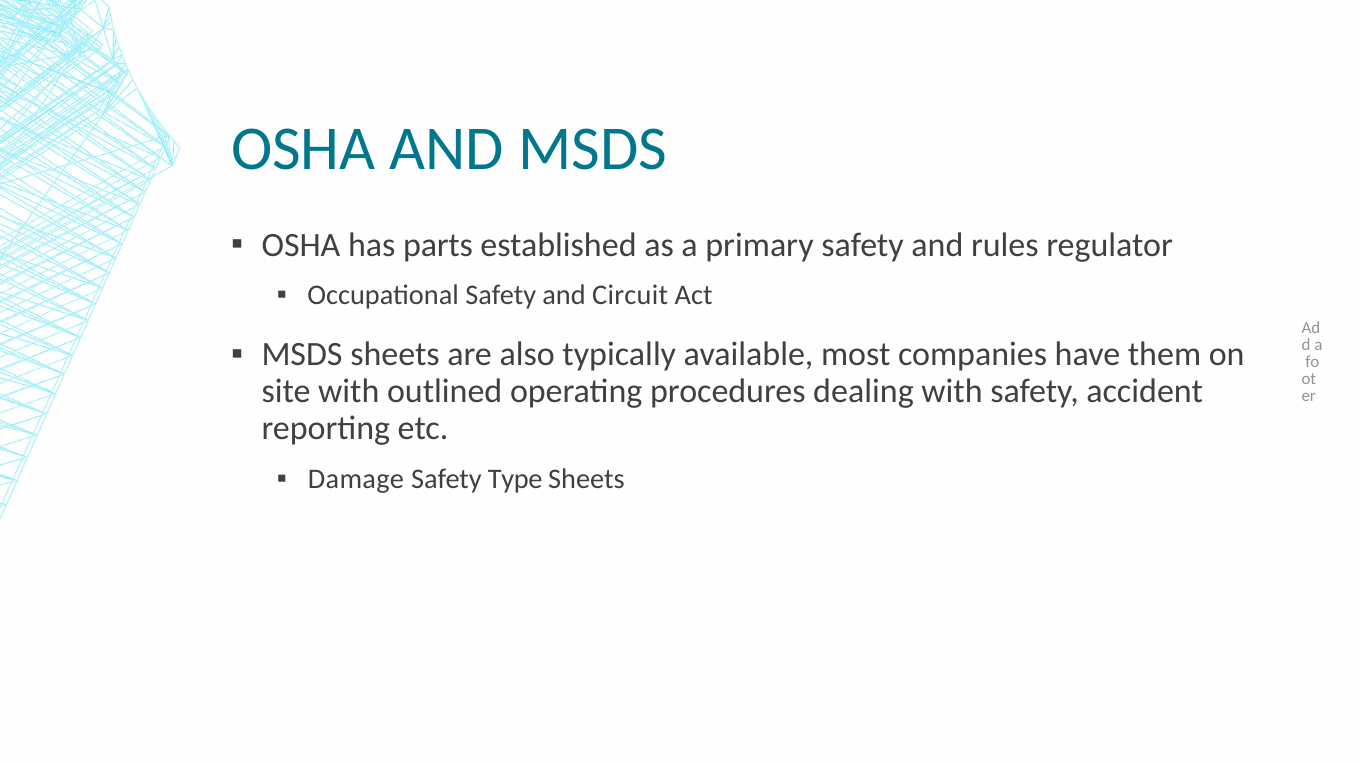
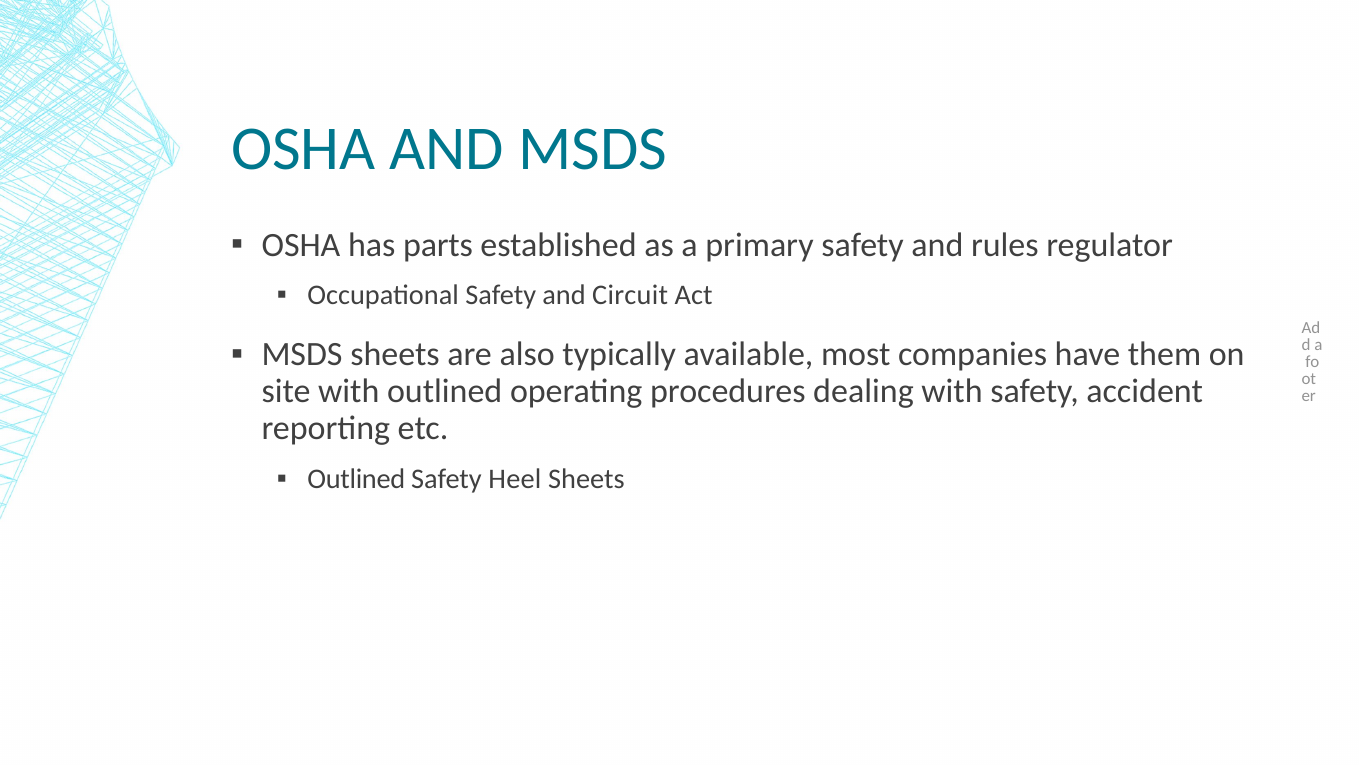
Damage: Damage -> Outlined (356, 478)
Type: Type -> Heel (515, 478)
